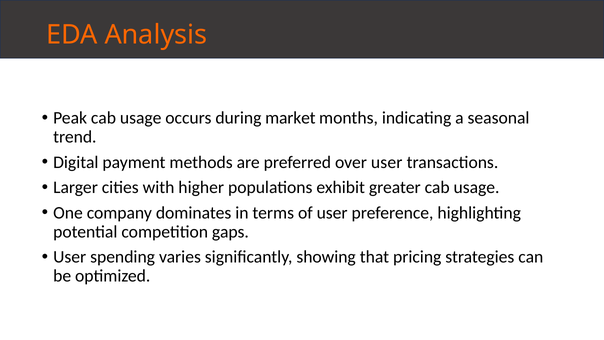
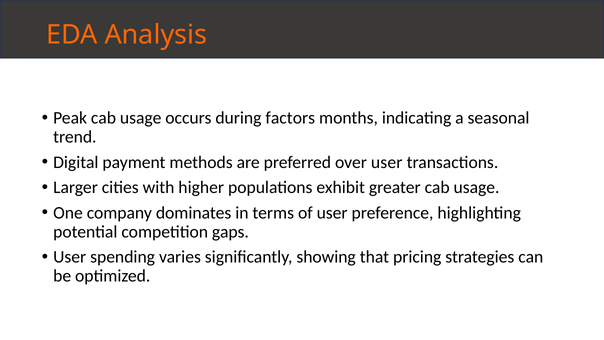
market: market -> factors (290, 118)
